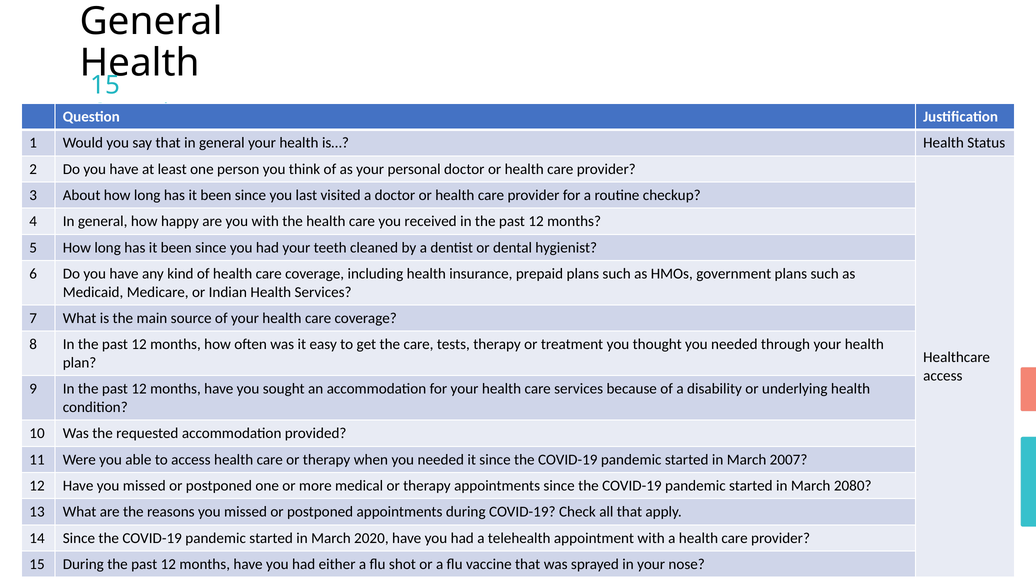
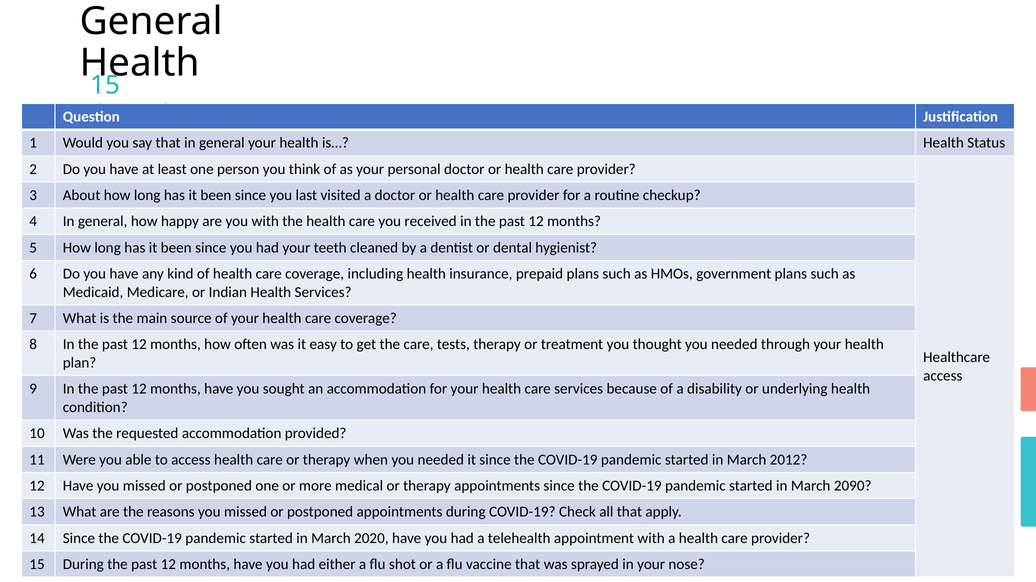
2007: 2007 -> 2012 (789, 460)
2080: 2080 -> 2090 (853, 486)
